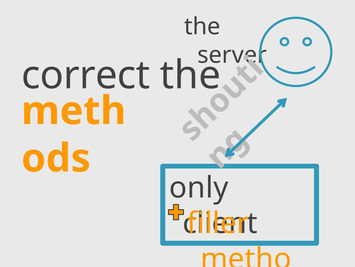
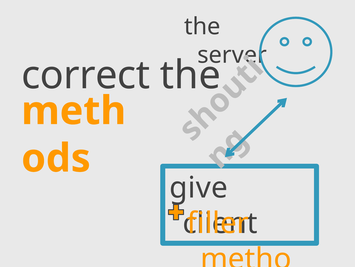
only: only -> give (199, 187)
